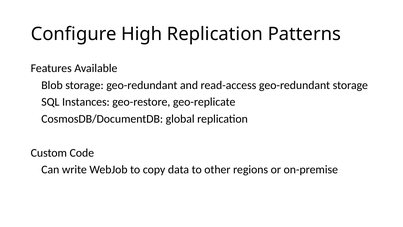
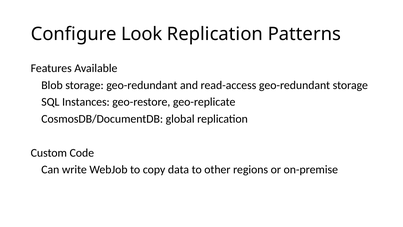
High: High -> Look (142, 34)
